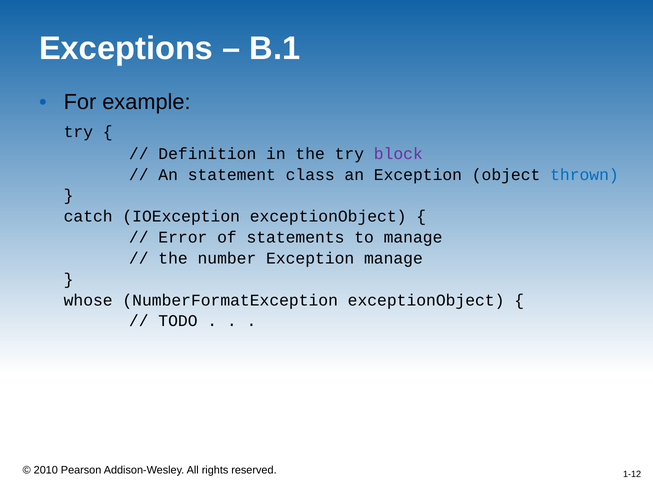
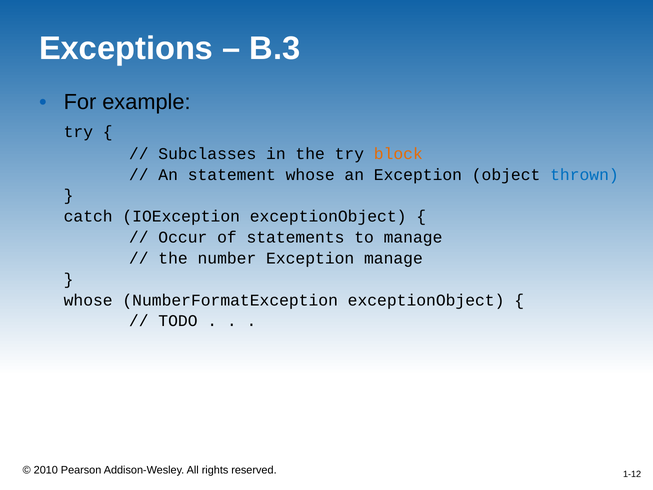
B.1: B.1 -> B.3 (275, 49)
Definition: Definition -> Subclasses (207, 154)
block colour: purple -> orange (398, 154)
statement class: class -> whose (310, 175)
Error: Error -> Occur (183, 237)
